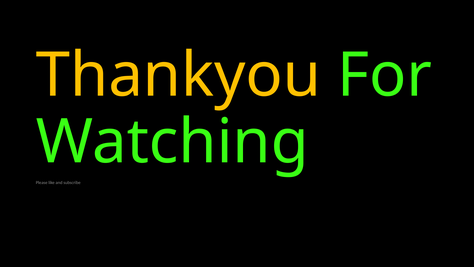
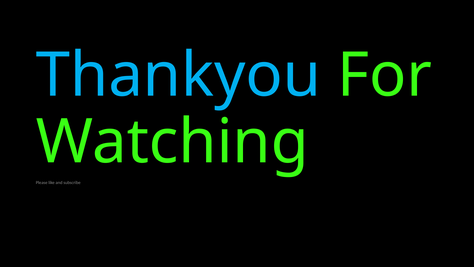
Thankyou colour: yellow -> light blue (178, 75)
